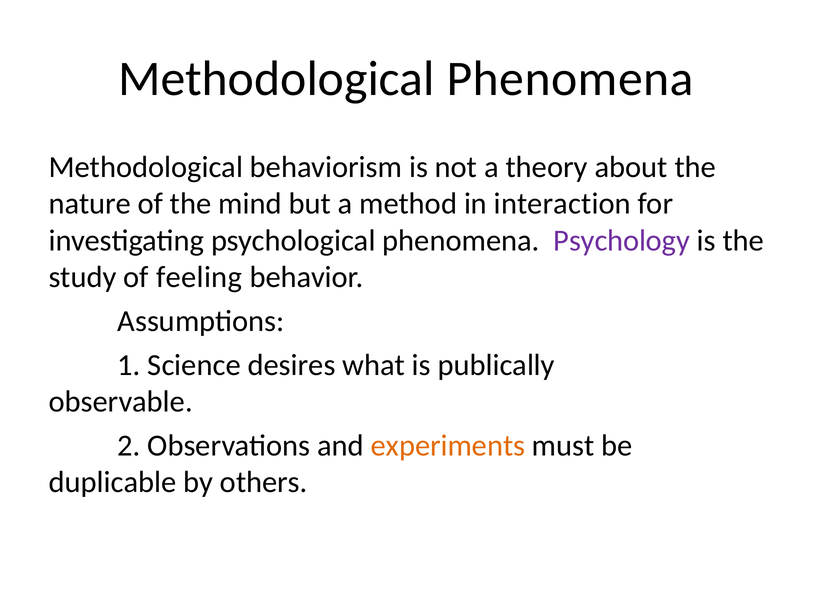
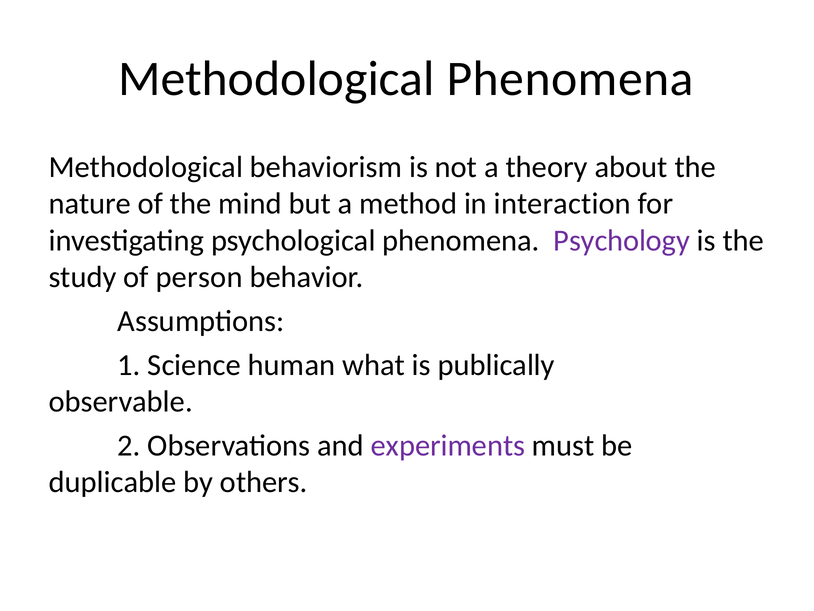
feeling: feeling -> person (199, 277)
desires: desires -> human (291, 365)
experiments colour: orange -> purple (448, 445)
